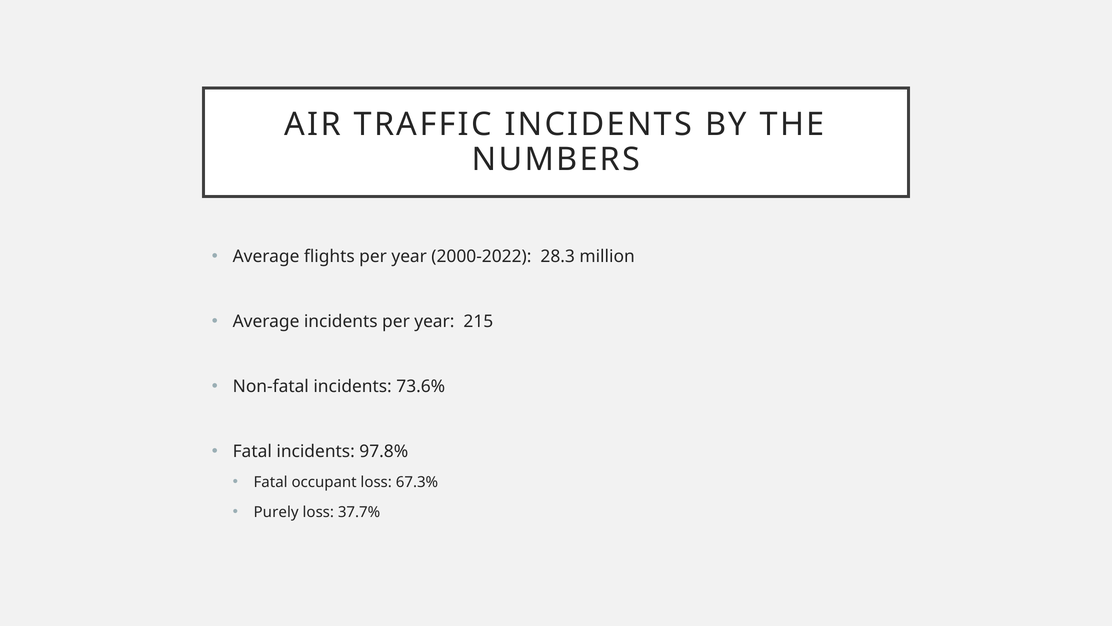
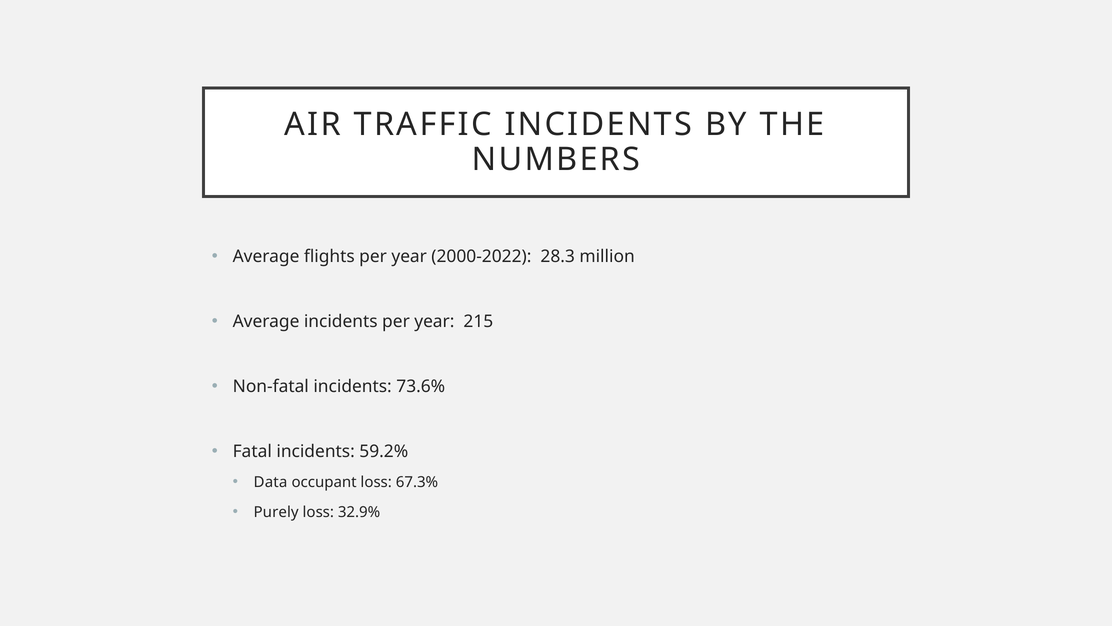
97.8%: 97.8% -> 59.2% (384, 451)
Fatal: Fatal -> Data (271, 482)
37.7%: 37.7% -> 32.9% (359, 512)
